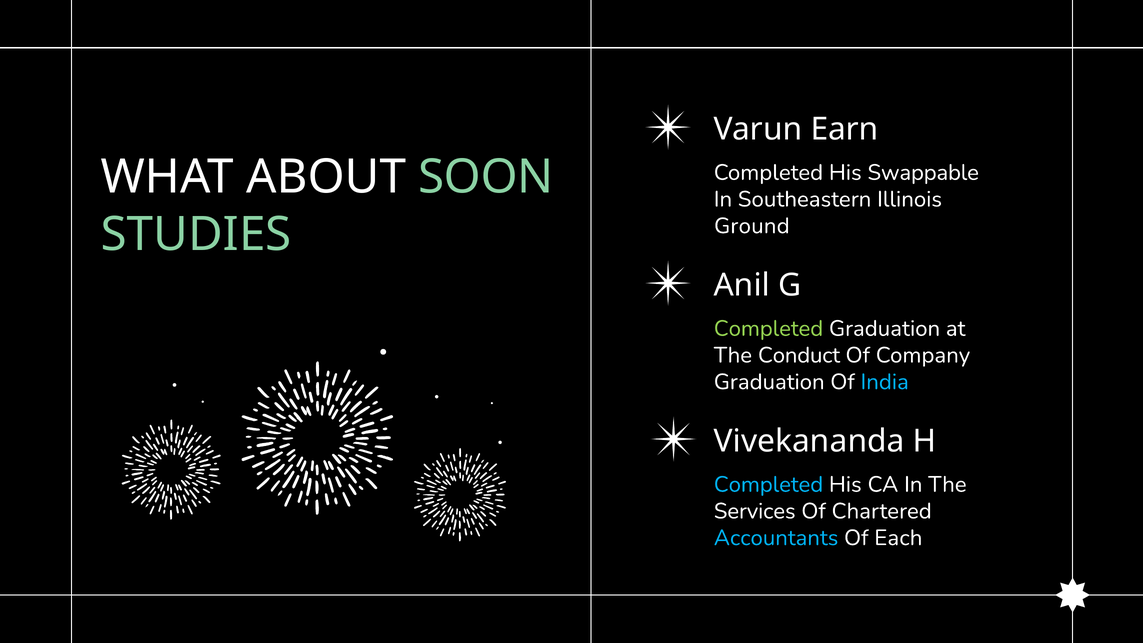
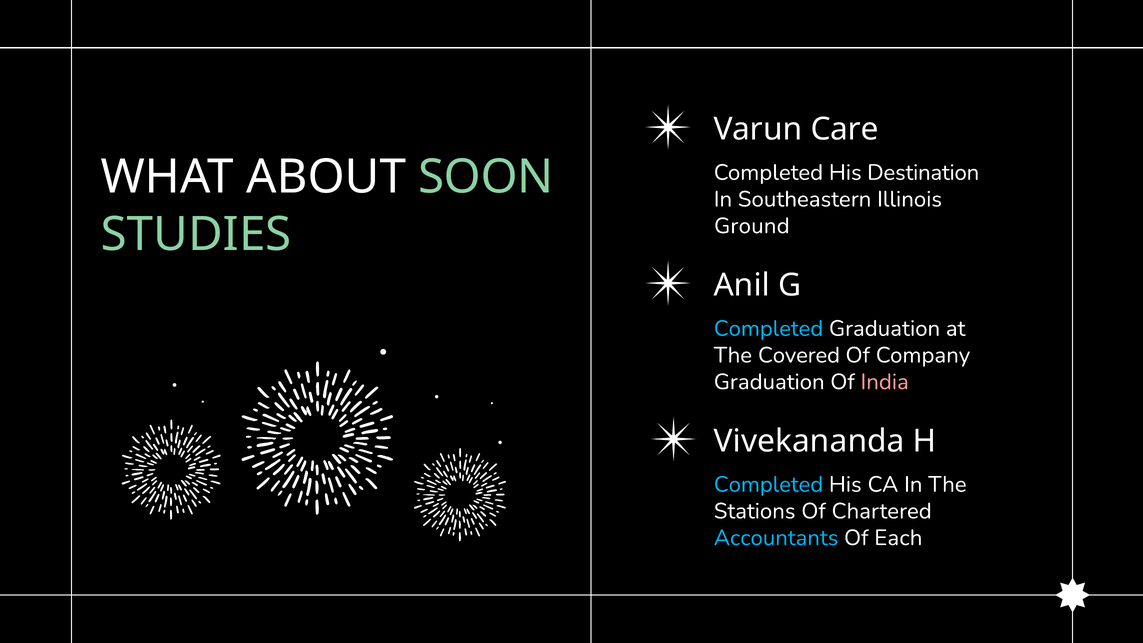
Earn: Earn -> Care (845, 129)
Swappable: Swappable -> Destination (923, 172)
Completed colour: light green -> light blue (768, 328)
Conduct: Conduct -> Covered (799, 355)
India colour: light blue -> pink (885, 382)
Services: Services -> Stations (755, 511)
